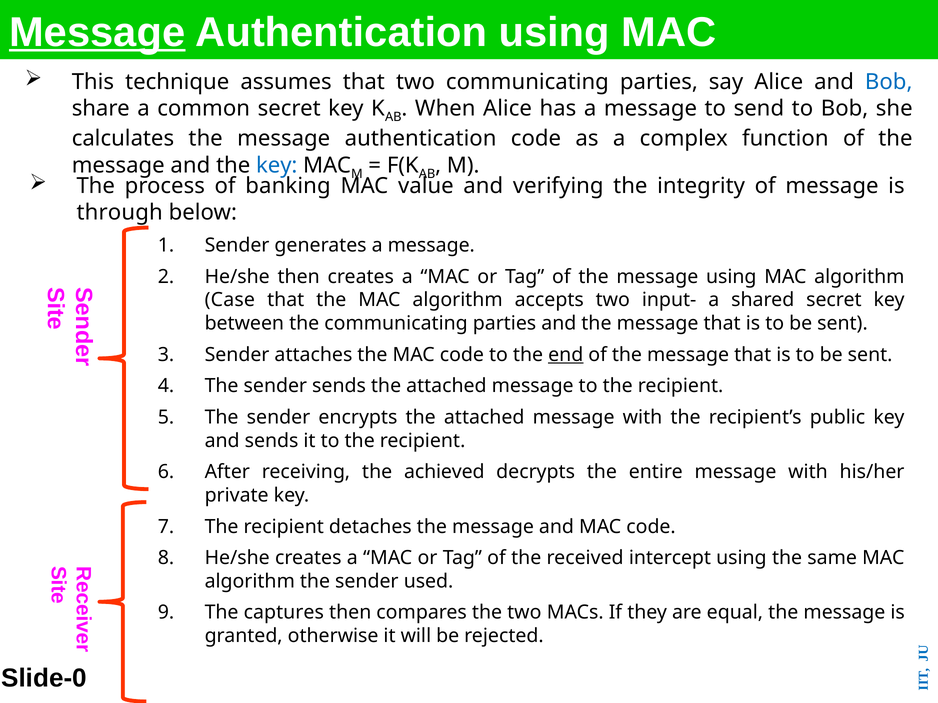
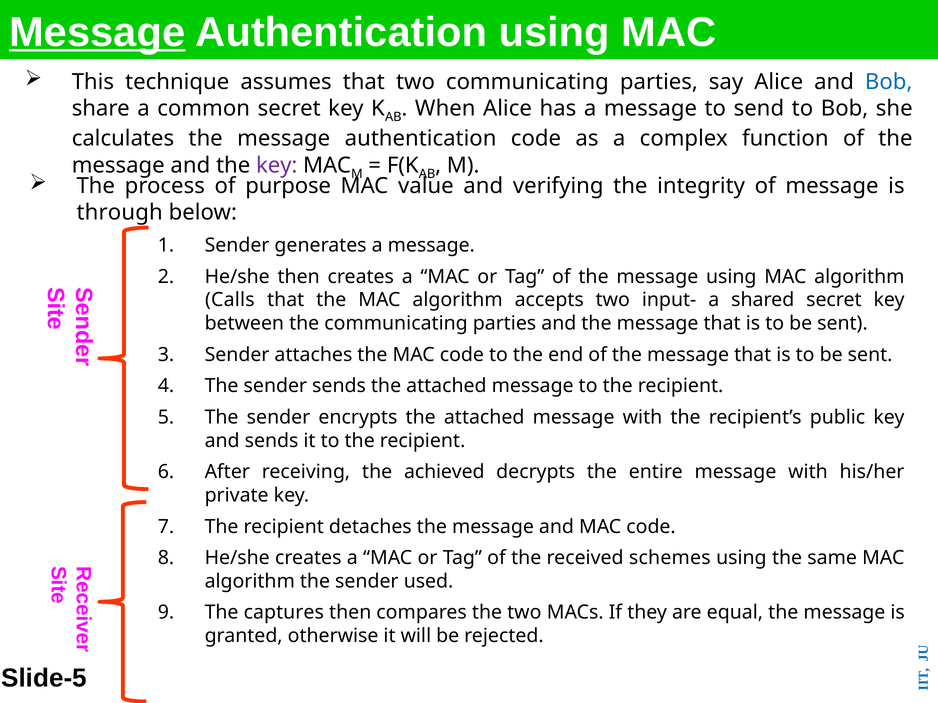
key colour: blue -> purple (277, 165)
banking: banking -> purpose (288, 186)
Case: Case -> Calls (230, 300)
end underline: present -> none (566, 355)
intercept: intercept -> schemes (670, 558)
Slide-0: Slide-0 -> Slide-5 (44, 679)
